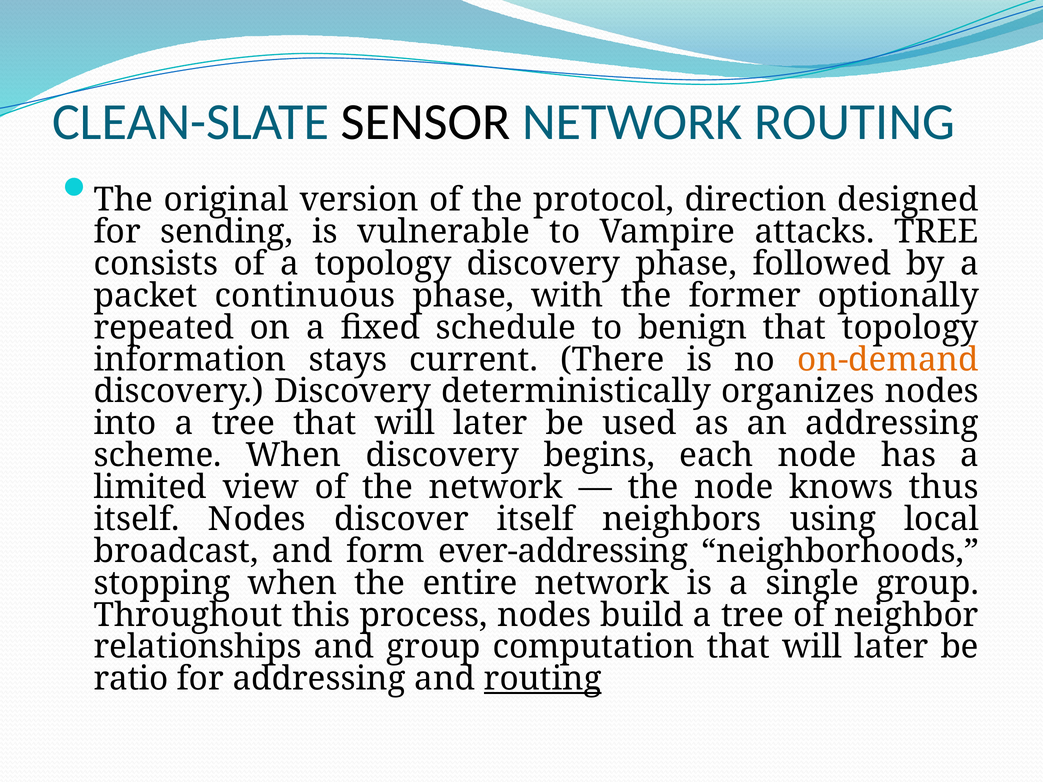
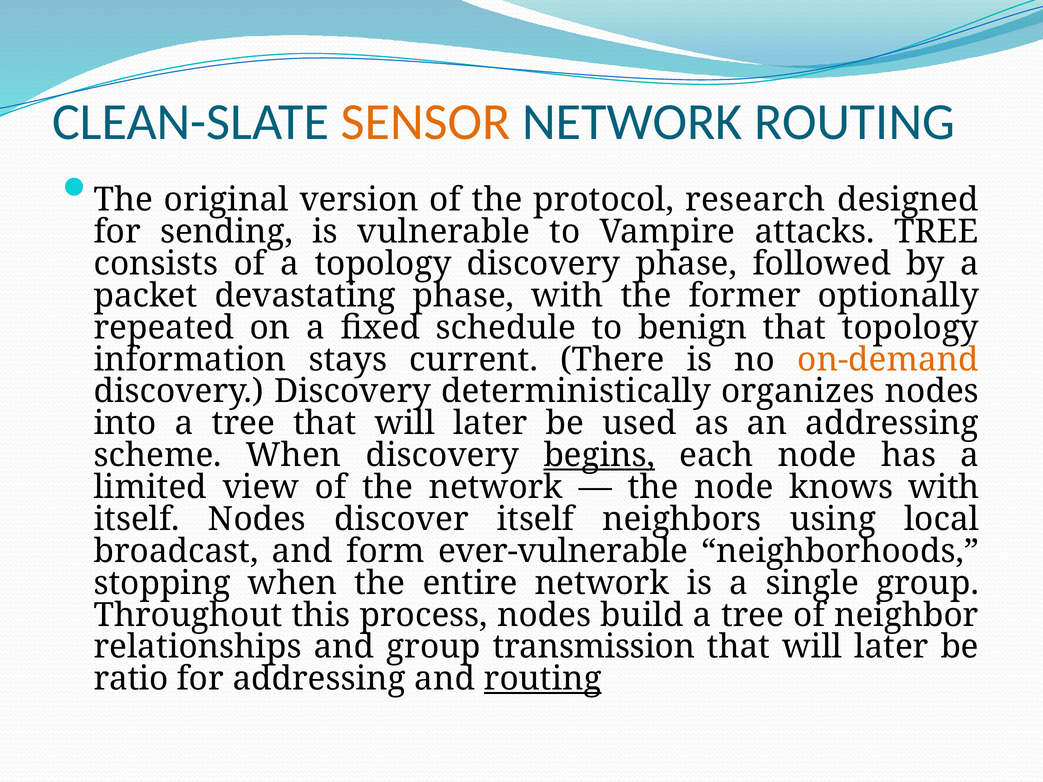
SENSOR colour: black -> orange (426, 122)
direction: direction -> research (755, 200)
continuous: continuous -> devastating (305, 296)
begins underline: none -> present (599, 455)
knows thus: thus -> with (944, 487)
ever-addressing: ever-addressing -> ever-vulnerable (563, 551)
computation: computation -> transmission (594, 647)
